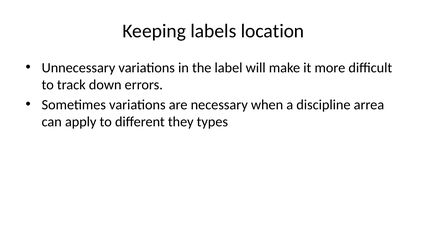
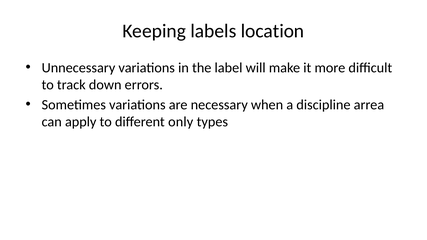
they: they -> only (181, 122)
